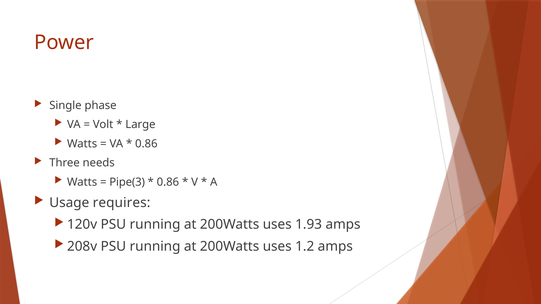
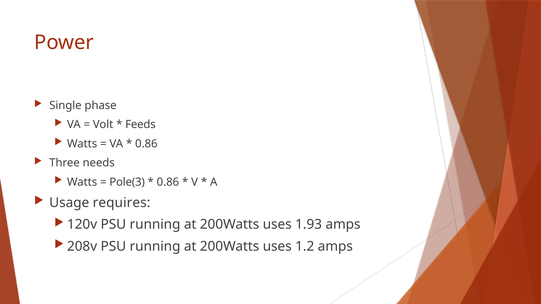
Large: Large -> Feeds (140, 125)
Pipe(3: Pipe(3 -> Pole(3 (127, 182)
